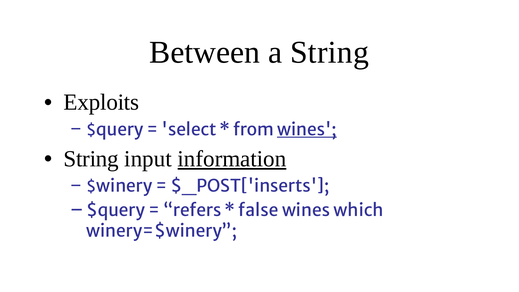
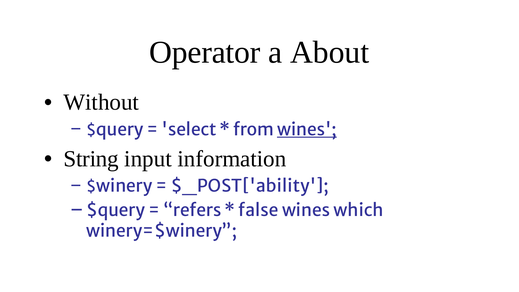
Between: Between -> Operator (205, 52)
a String: String -> About (330, 52)
Exploits: Exploits -> Without (101, 102)
information underline: present -> none (232, 159)
$_POST['inserts: $_POST['inserts -> $_POST['ability (250, 186)
